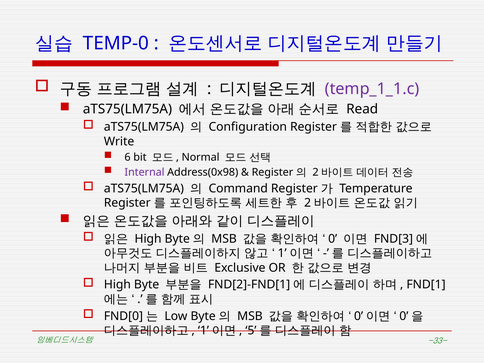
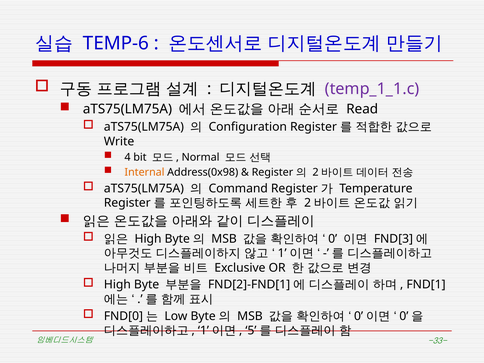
TEMP-0: TEMP-0 -> TEMP-6 (116, 43)
6: 6 -> 4 (128, 157)
Internal colour: purple -> orange (144, 172)
